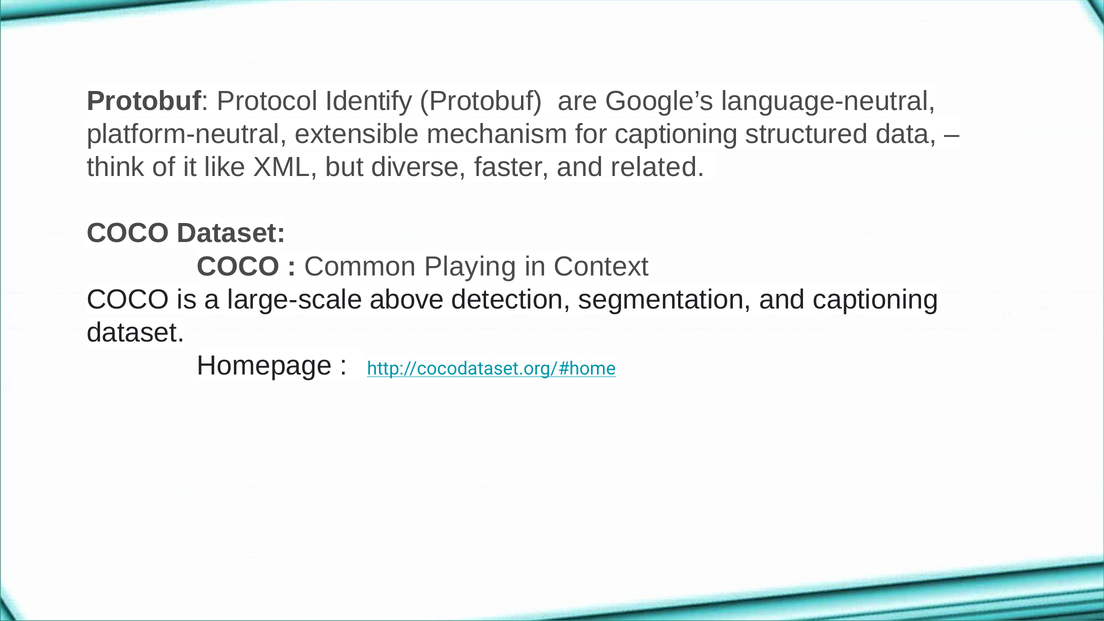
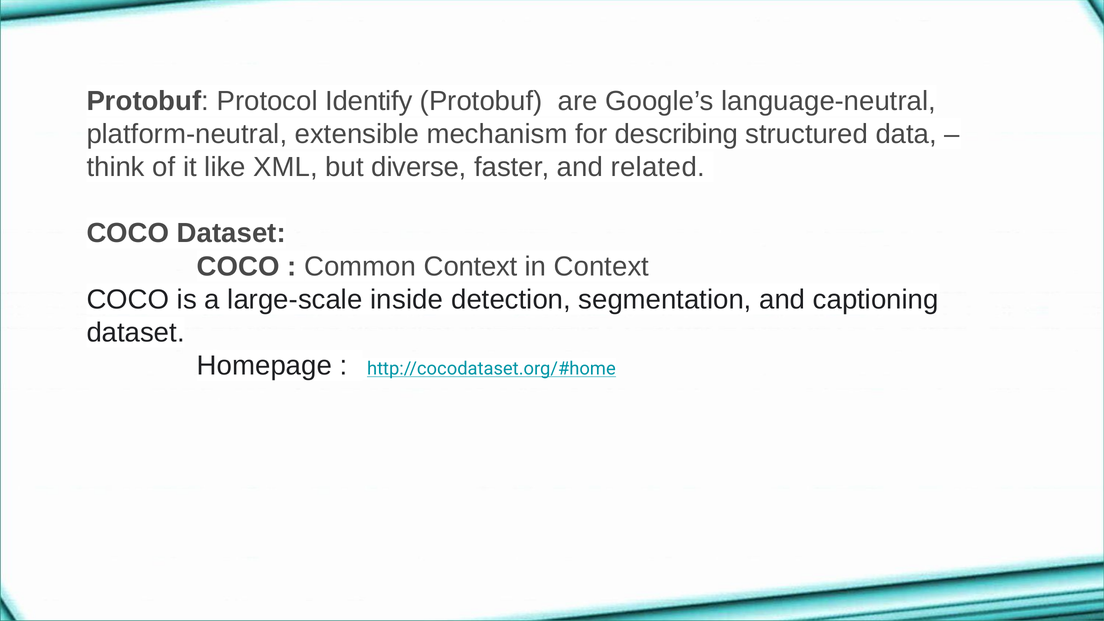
for captioning: captioning -> describing (677, 134)
Common Playing: Playing -> Context (471, 267)
above: above -> inside (407, 300)
